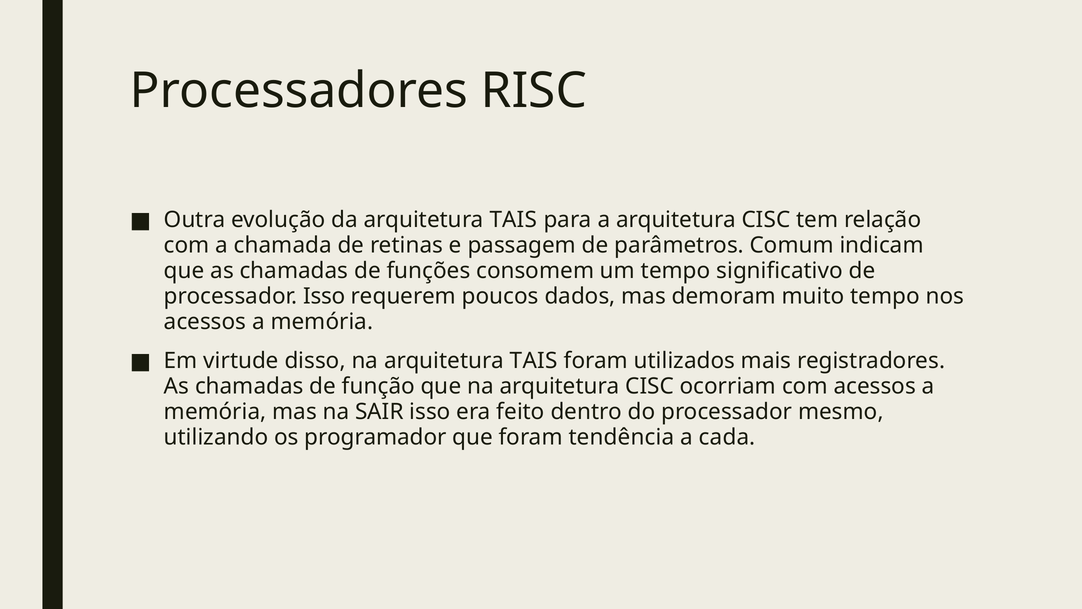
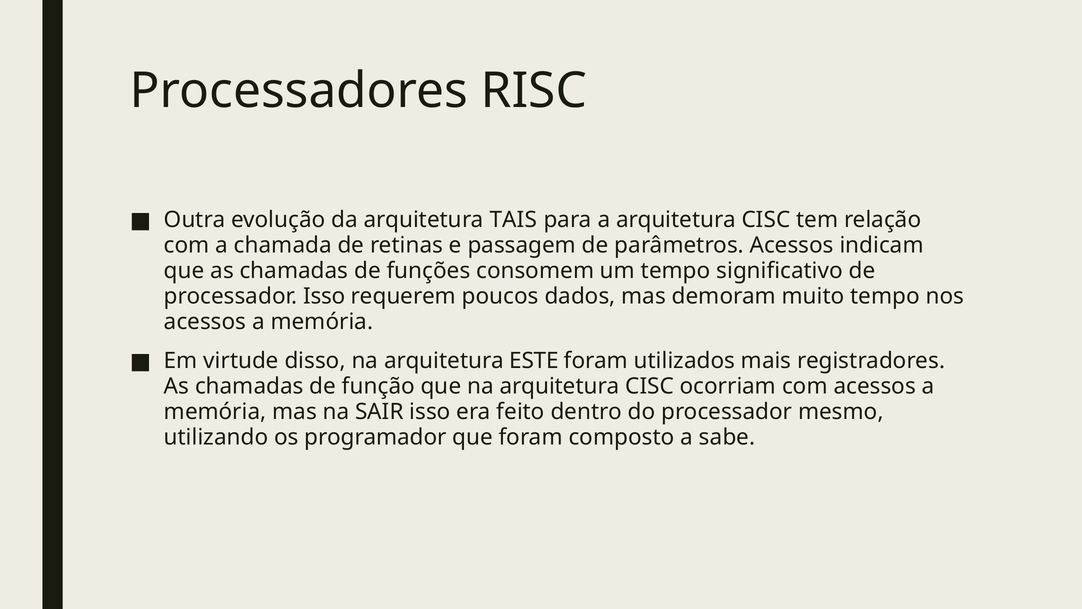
parâmetros Comum: Comum -> Acessos (792, 245)
na arquitetura TAIS: TAIS -> ESTE (534, 361)
tendência: tendência -> composto (622, 437)
cada: cada -> sabe (727, 437)
